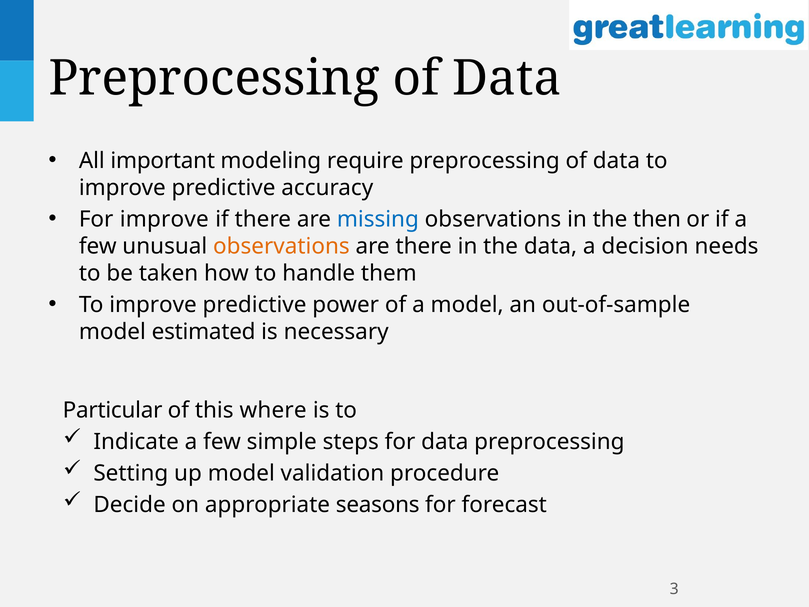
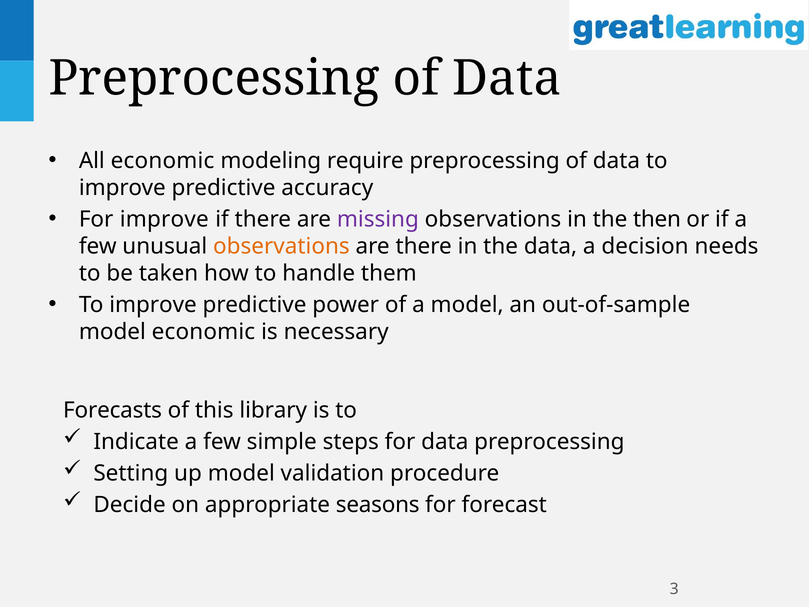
All important: important -> economic (163, 161)
missing colour: blue -> purple (378, 219)
model estimated: estimated -> economic (203, 332)
Particular: Particular -> Forecasts (113, 410)
where: where -> library (273, 410)
